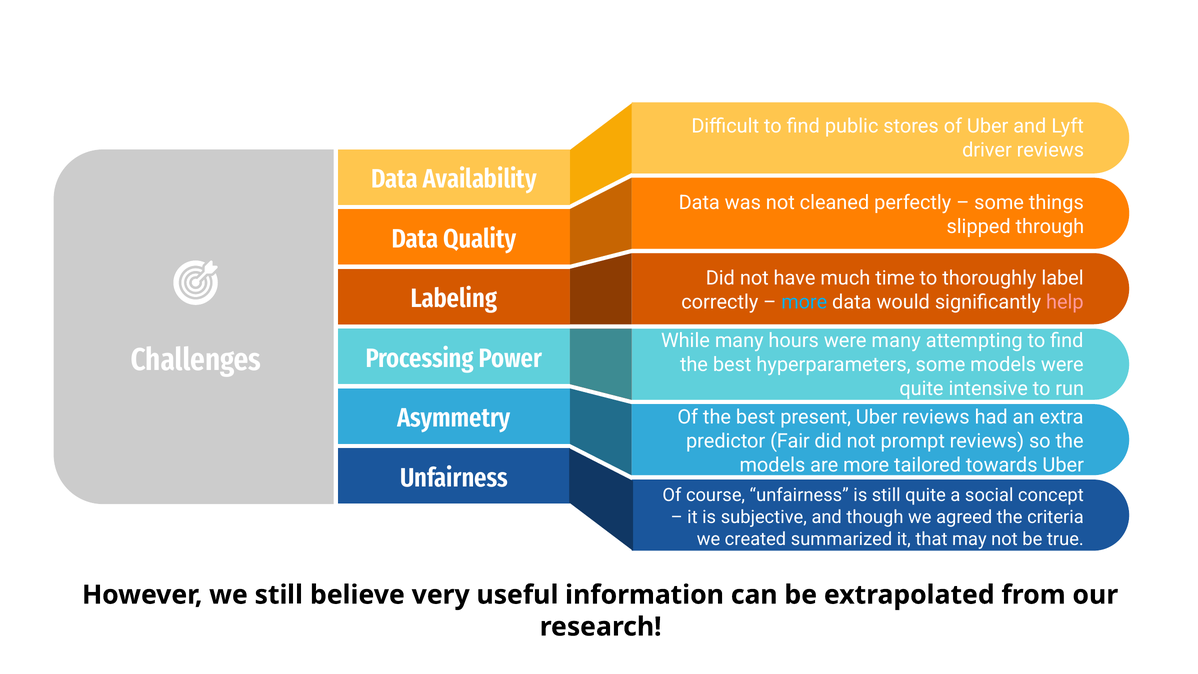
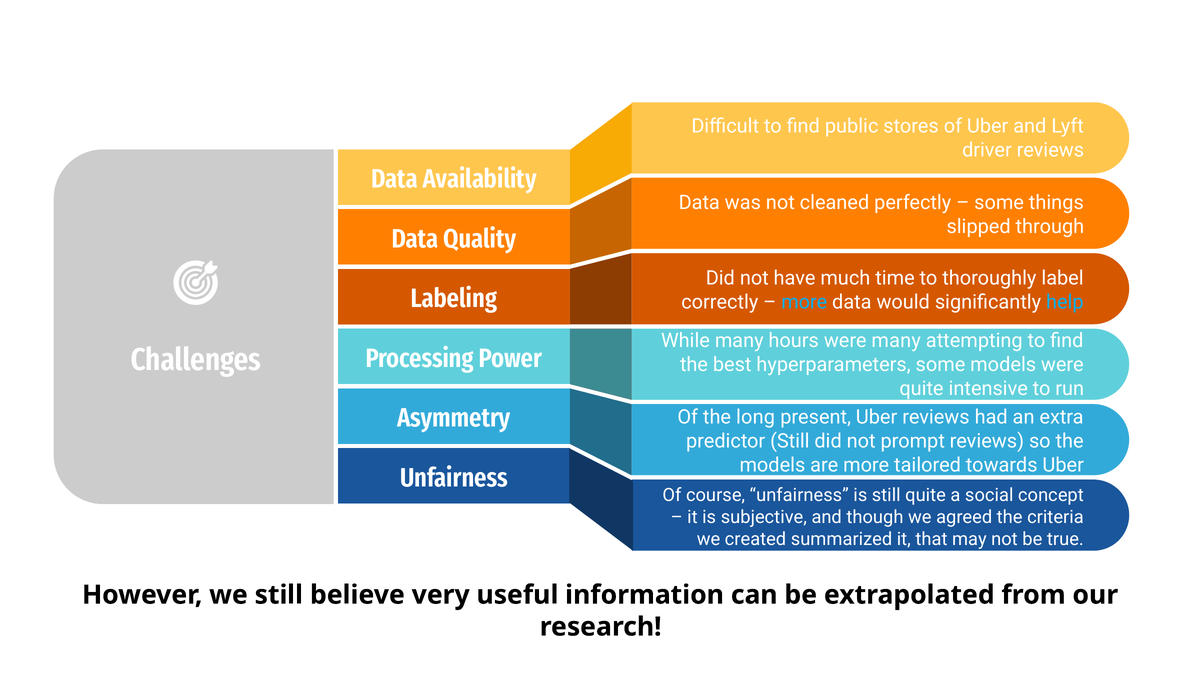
help colour: pink -> light blue (1065, 302)
Of the best: best -> long (756, 417)
predictor Fair: Fair -> Still (790, 441)
